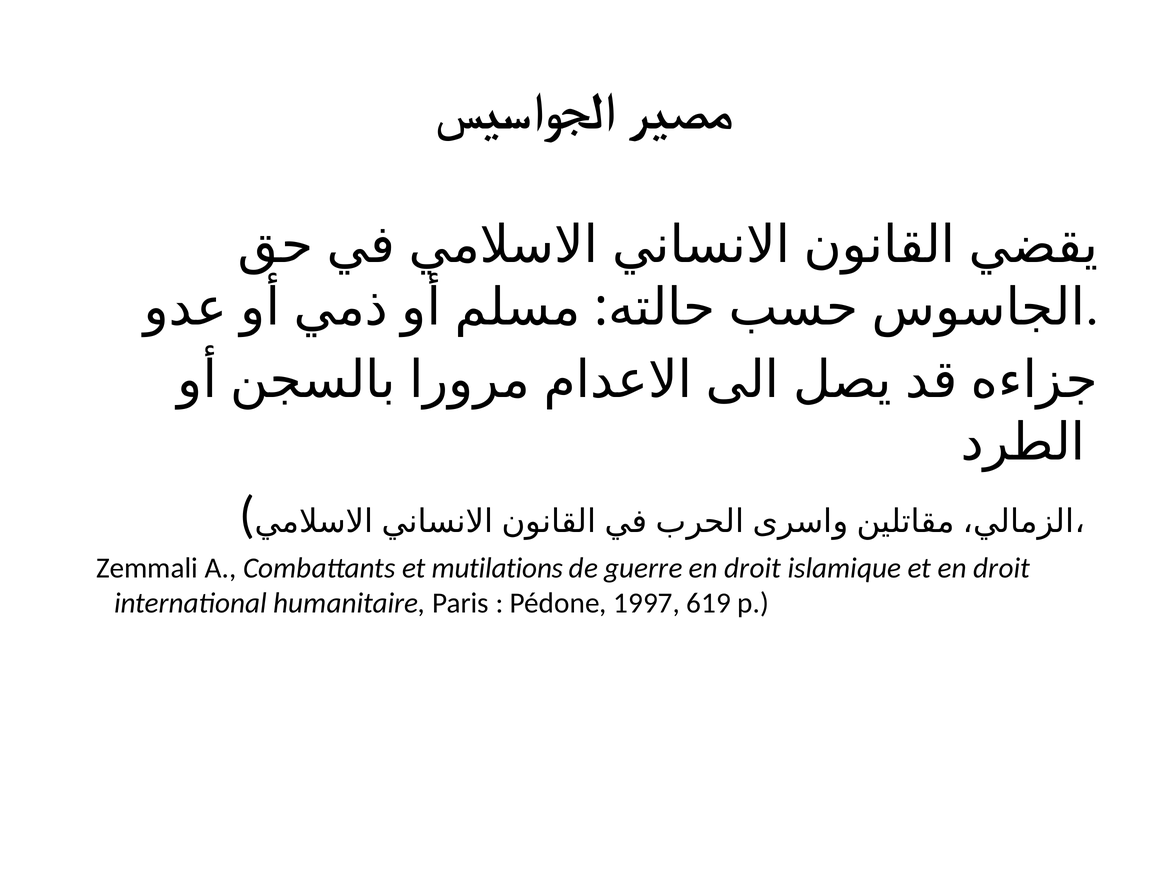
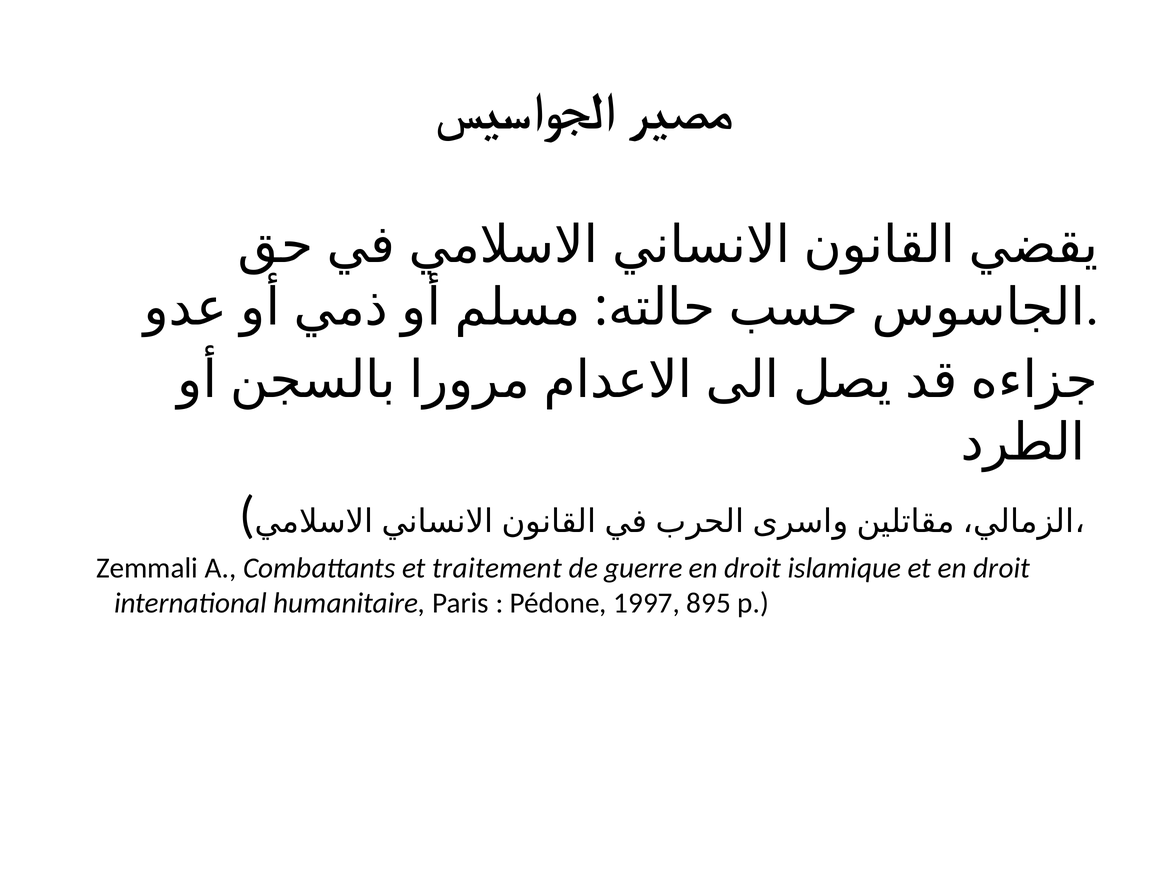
mutilations: mutilations -> traitement (497, 569)
619: 619 -> 895 (709, 604)
